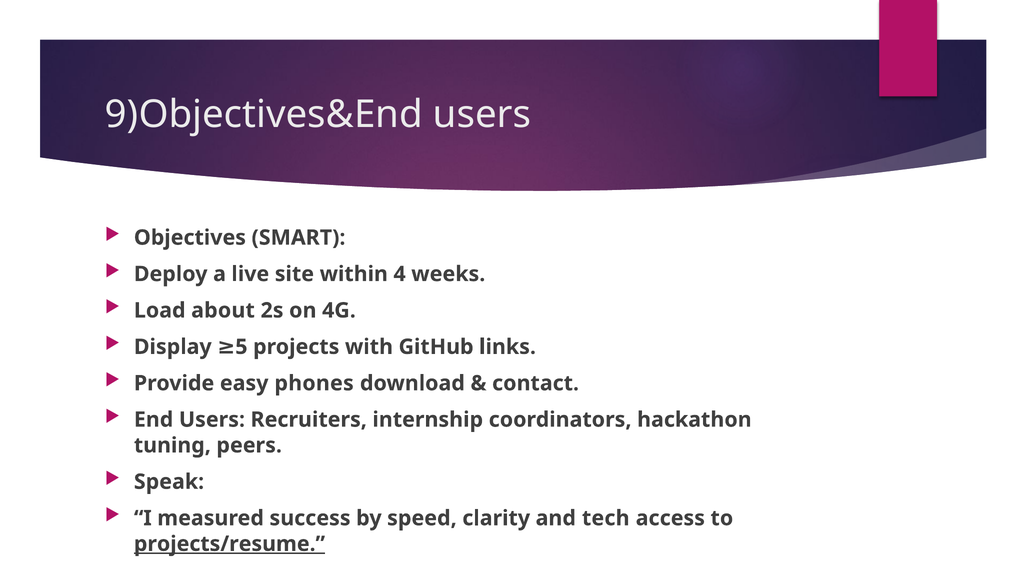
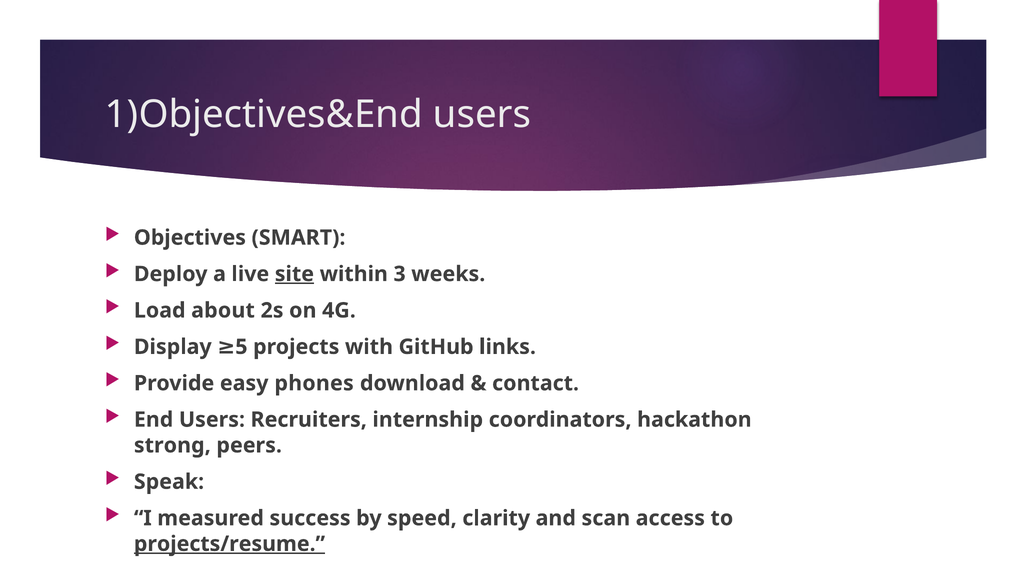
9)Objectives&End: 9)Objectives&End -> 1)Objectives&End (264, 114)
site underline: none -> present (294, 274)
4: 4 -> 3 (400, 274)
tuning: tuning -> strong (172, 445)
tech: tech -> scan (606, 518)
